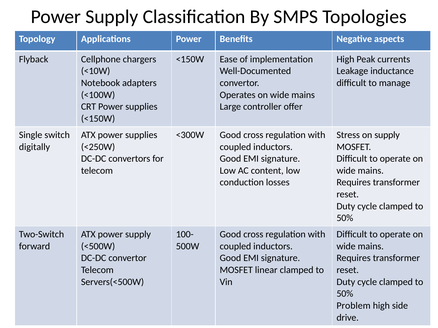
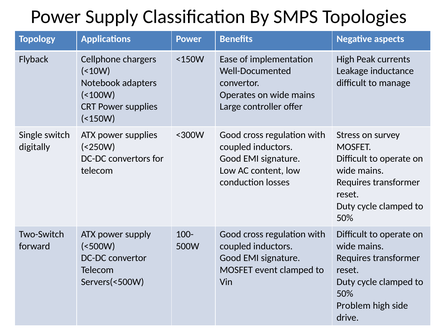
on supply: supply -> survey (387, 135)
linear: linear -> event (266, 270)
